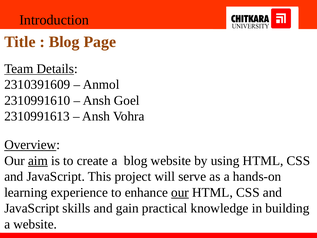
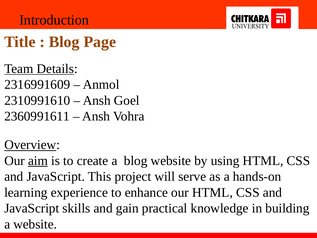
2310391609: 2310391609 -> 2316991609 (37, 84)
2310991613: 2310991613 -> 2360991611 (37, 116)
our underline: present -> none (180, 192)
